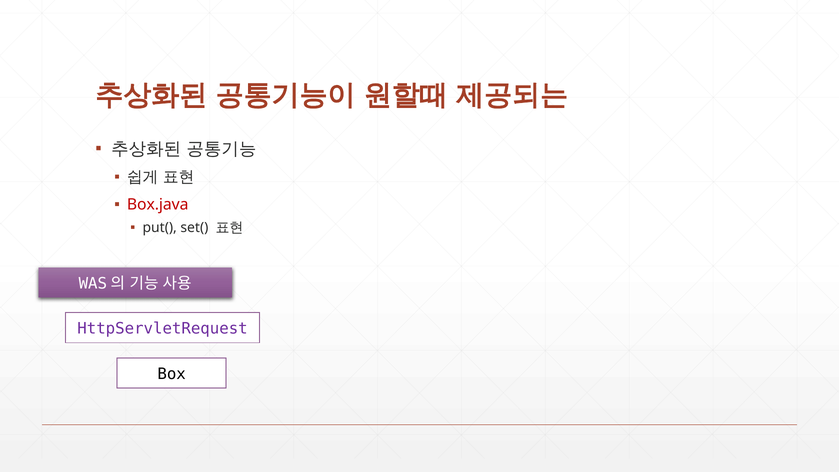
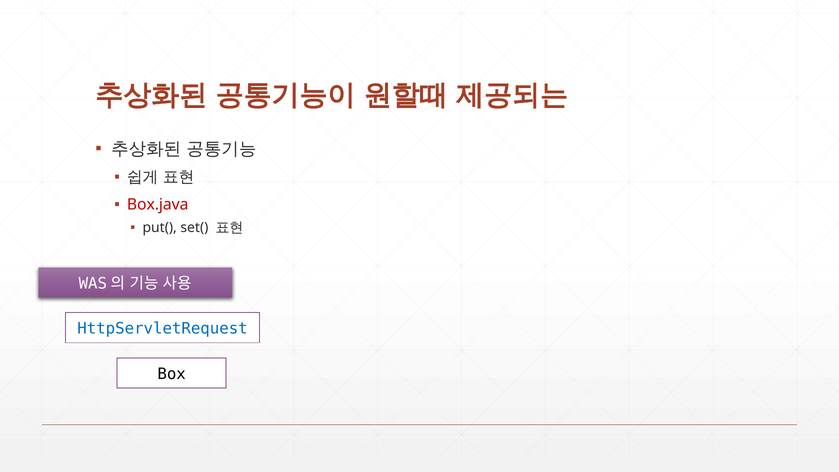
HttpServletRequest colour: purple -> blue (163, 329)
